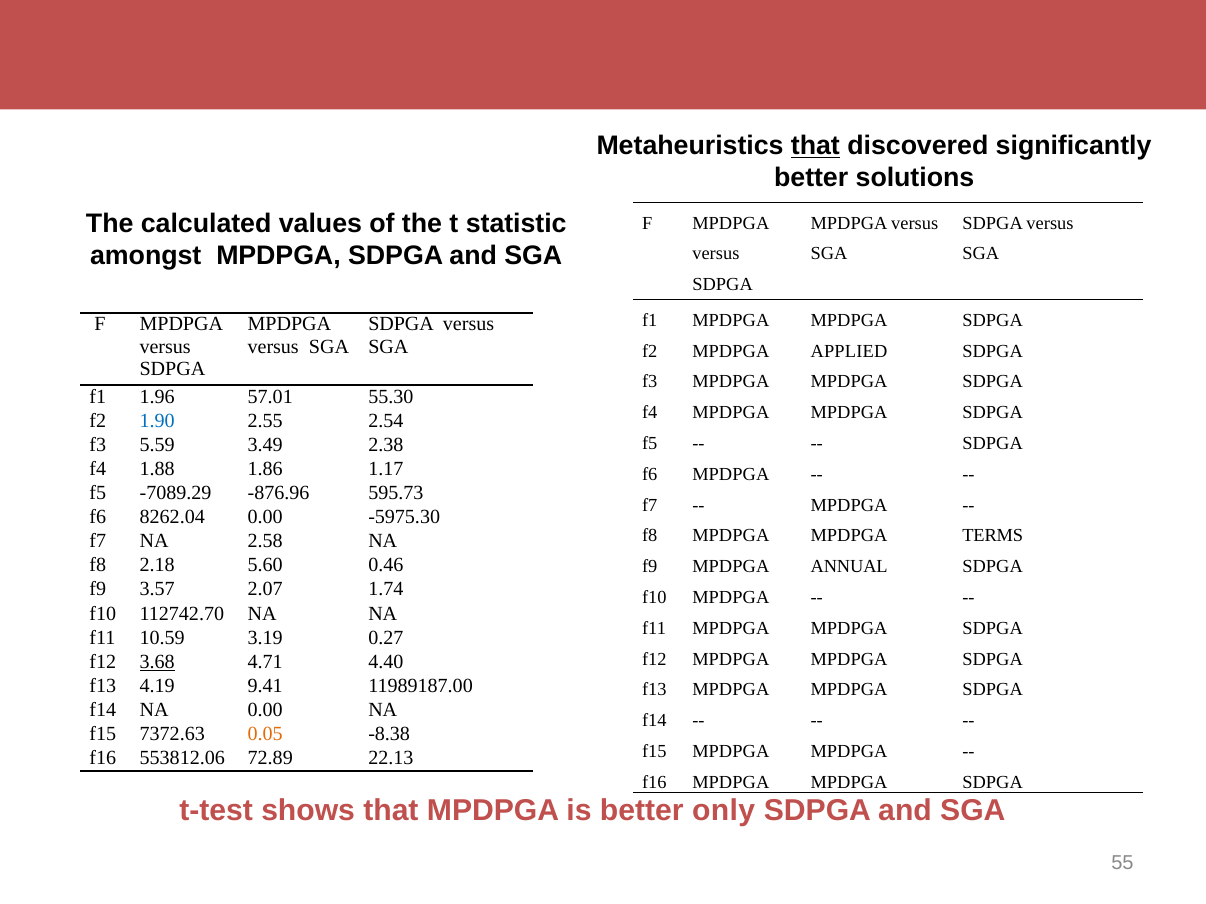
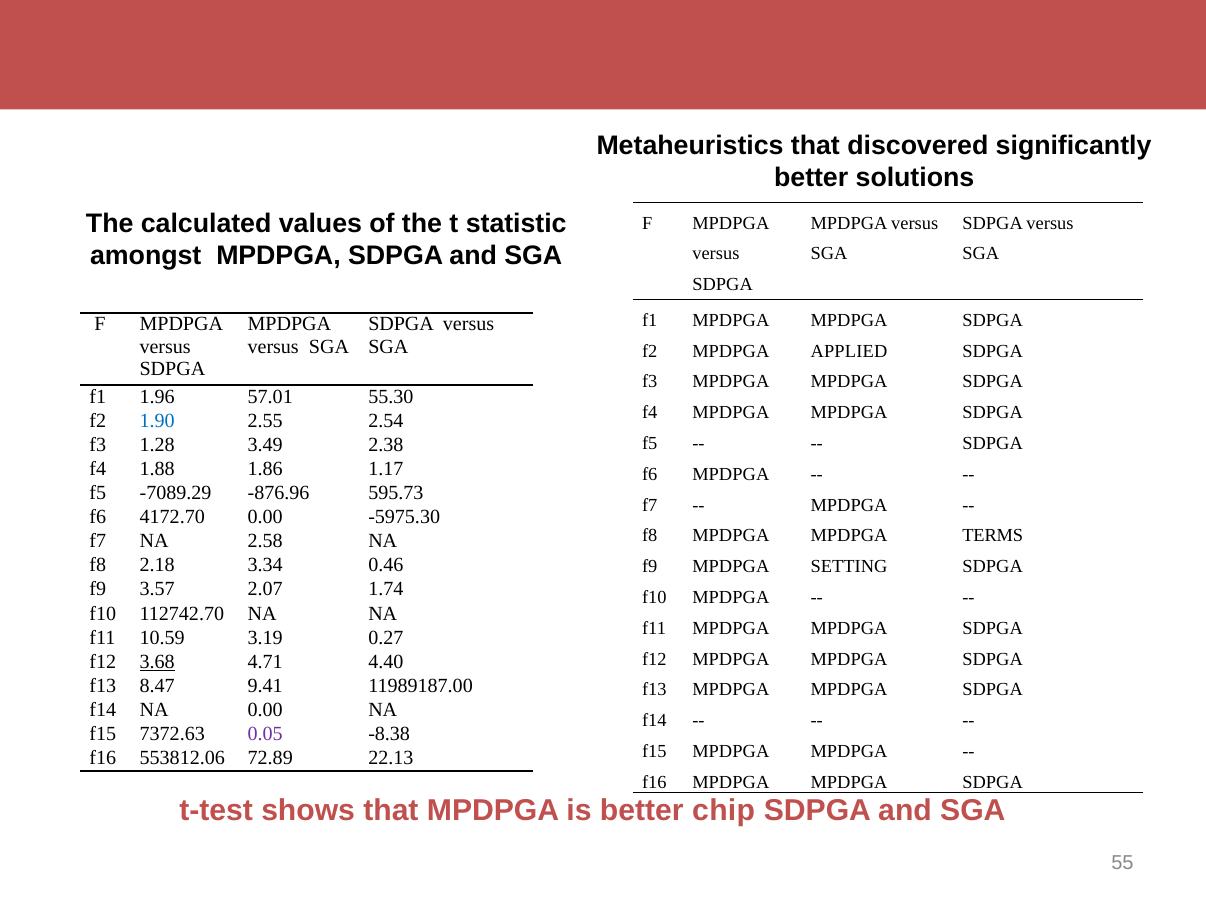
that underline: present -> none (815, 146)
5.59: 5.59 -> 1.28 (157, 445)
8262.04: 8262.04 -> 4172.70 (172, 517)
5.60: 5.60 -> 3.34 (265, 566)
ANNUAL: ANNUAL -> SETTING (849, 567)
4.19: 4.19 -> 8.47 (157, 686)
0.05 colour: orange -> purple (265, 734)
only: only -> chip (724, 811)
